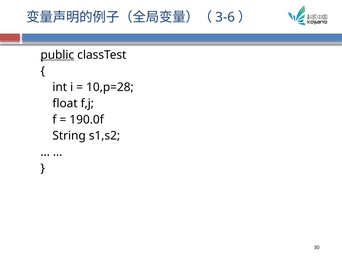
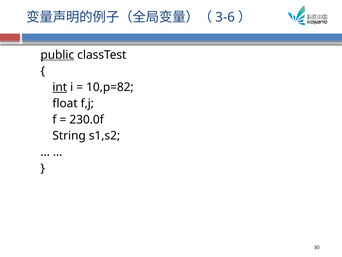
int underline: none -> present (60, 87)
10,p=28: 10,p=28 -> 10,p=82 (110, 87)
190.0f: 190.0f -> 230.0f (87, 119)
